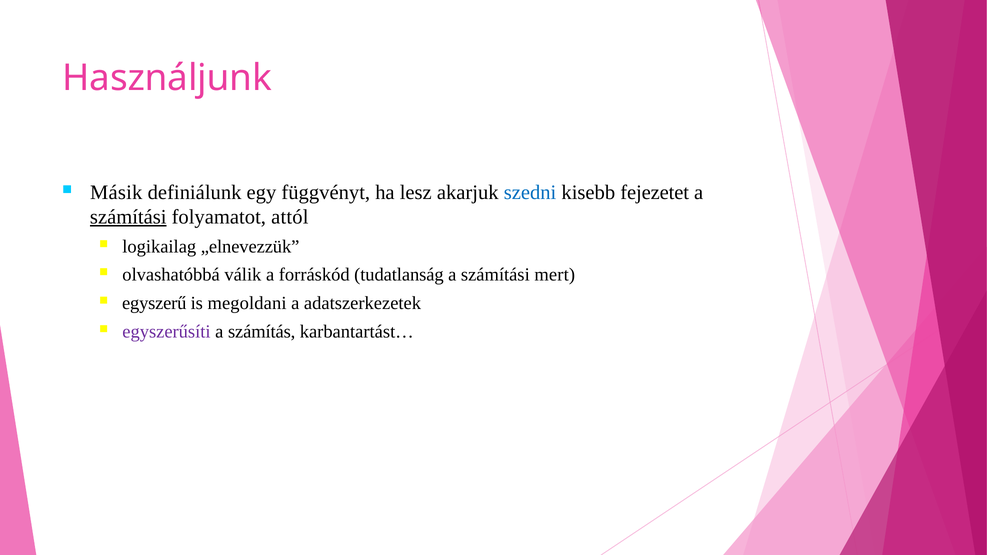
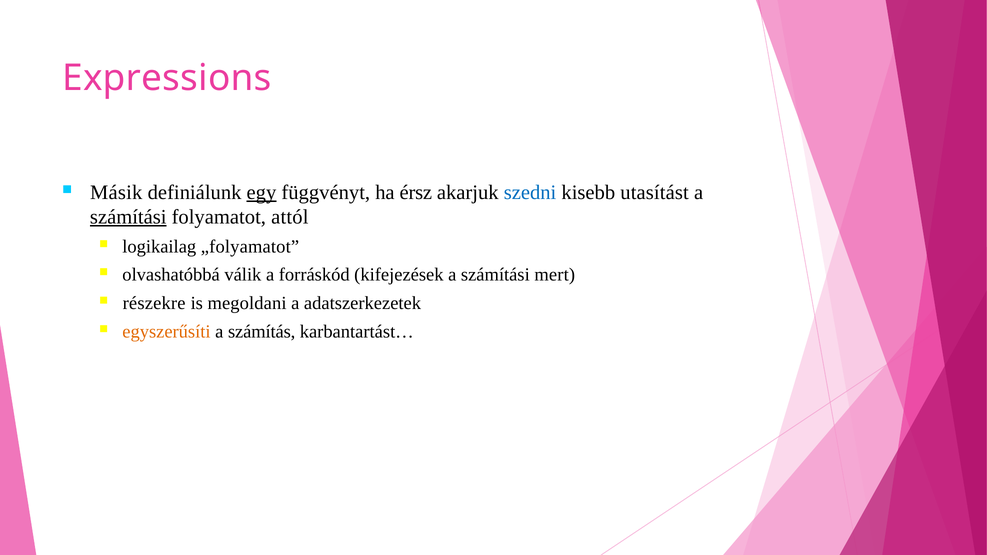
Használjunk: Használjunk -> Expressions (167, 78)
egy underline: none -> present (261, 192)
lesz: lesz -> érsz (416, 192)
fejezetet: fejezetet -> utasítást (655, 192)
„elnevezzük: „elnevezzük -> „folyamatot (250, 247)
tudatlanság: tudatlanság -> kifejezések (399, 275)
egyszerű: egyszerű -> részekre (154, 303)
egyszerűsíti colour: purple -> orange (166, 332)
